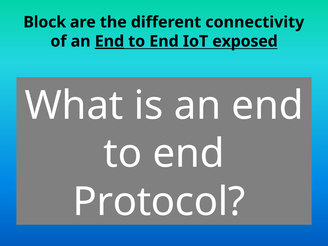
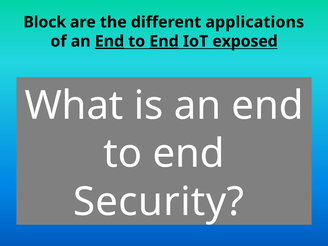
connectivity: connectivity -> applications (255, 22)
End underline: none -> present (164, 41)
Protocol: Protocol -> Security (159, 202)
